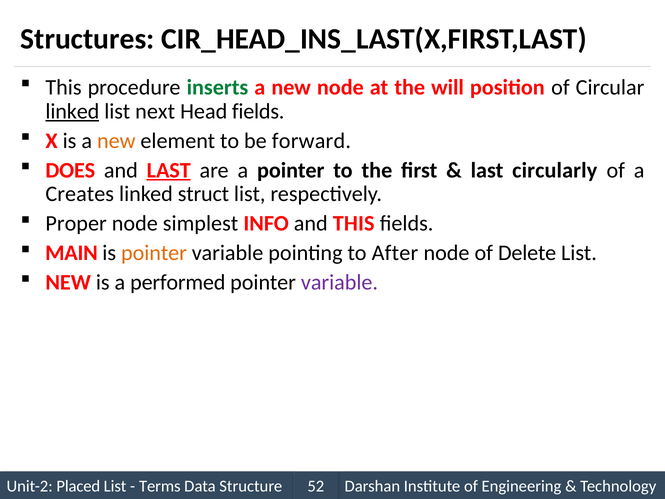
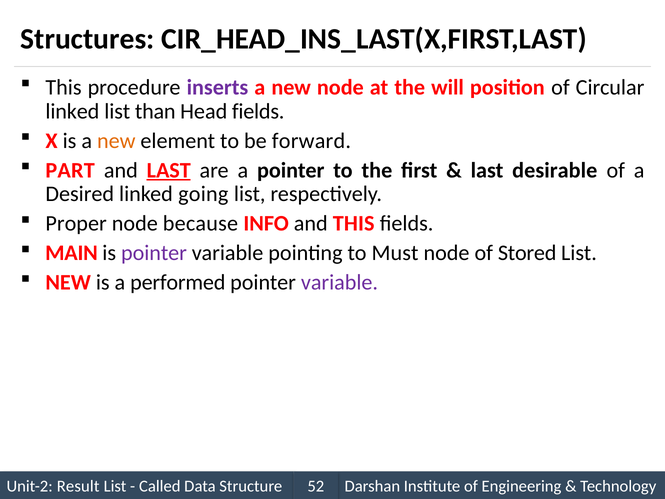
inserts colour: green -> purple (217, 87)
linked underline: present -> none (72, 111)
next: next -> than (155, 111)
DOES: DOES -> PART (70, 170)
circularly: circularly -> desirable (555, 170)
Creates: Creates -> Desired (80, 194)
struct: struct -> going (203, 194)
simplest: simplest -> because (200, 224)
pointer colour: orange -> purple (154, 253)
After: After -> Must (395, 253)
Delete: Delete -> Stored (527, 253)
Placed: Placed -> Result (78, 486)
Terms: Terms -> Called (160, 486)
